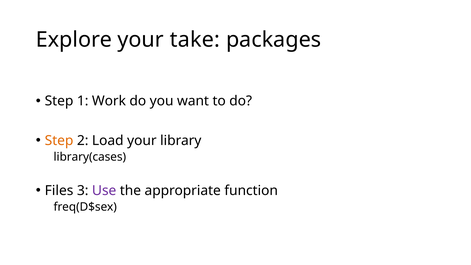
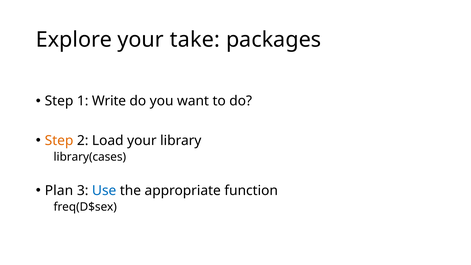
Work: Work -> Write (109, 101)
Files: Files -> Plan (59, 191)
Use colour: purple -> blue (104, 191)
